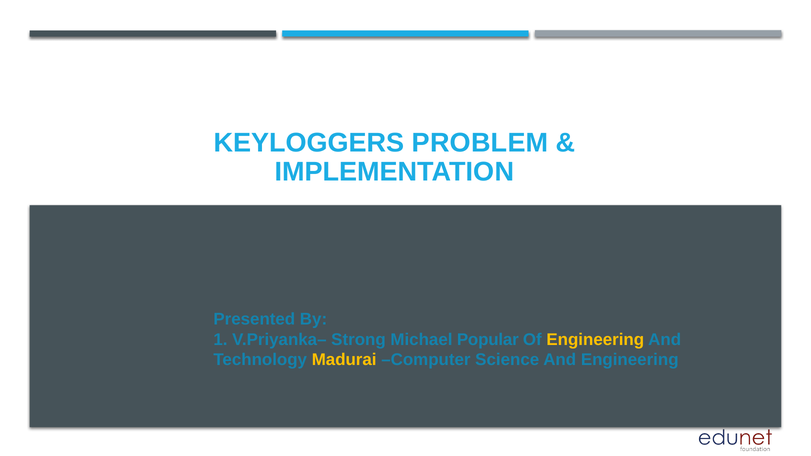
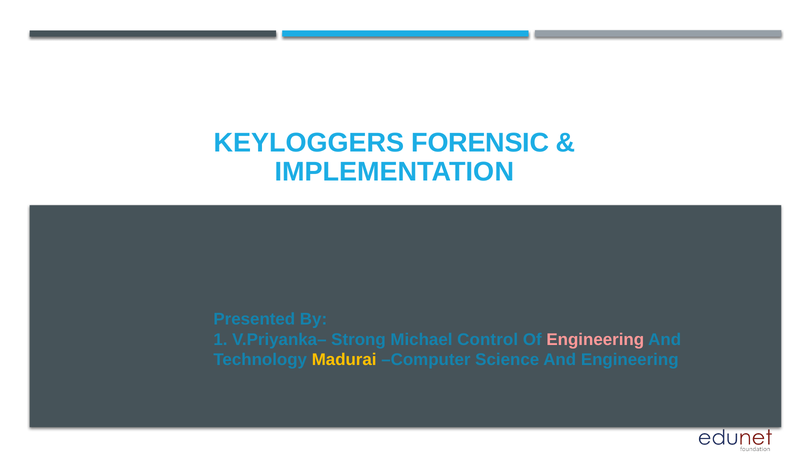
PROBLEM: PROBLEM -> FORENSIC (480, 143)
Popular: Popular -> Control (488, 340)
Engineering colour: yellow -> pink (595, 340)
